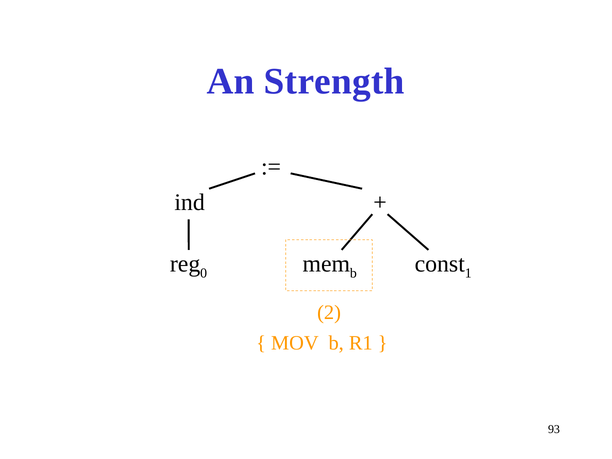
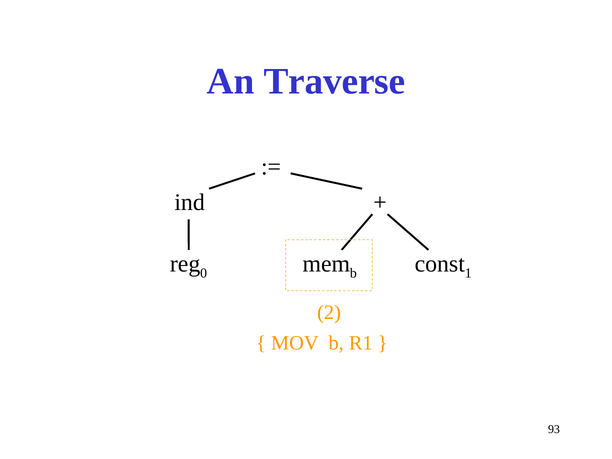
Strength: Strength -> Traverse (335, 82)
